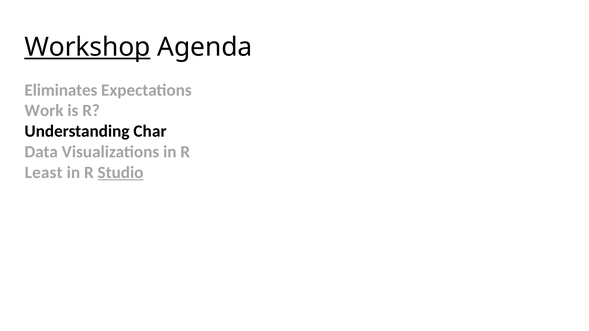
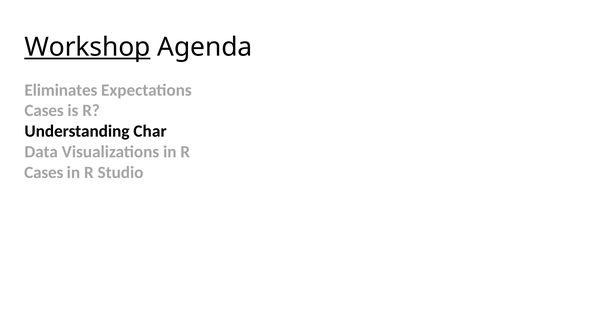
Work: Work -> Cases (44, 111)
Least: Least -> Cases (44, 173)
Studio underline: present -> none (121, 173)
